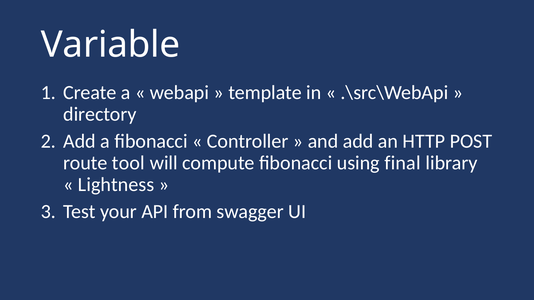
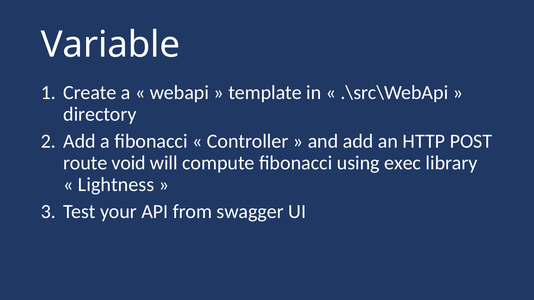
tool: tool -> void (129, 163)
final: final -> exec (403, 163)
